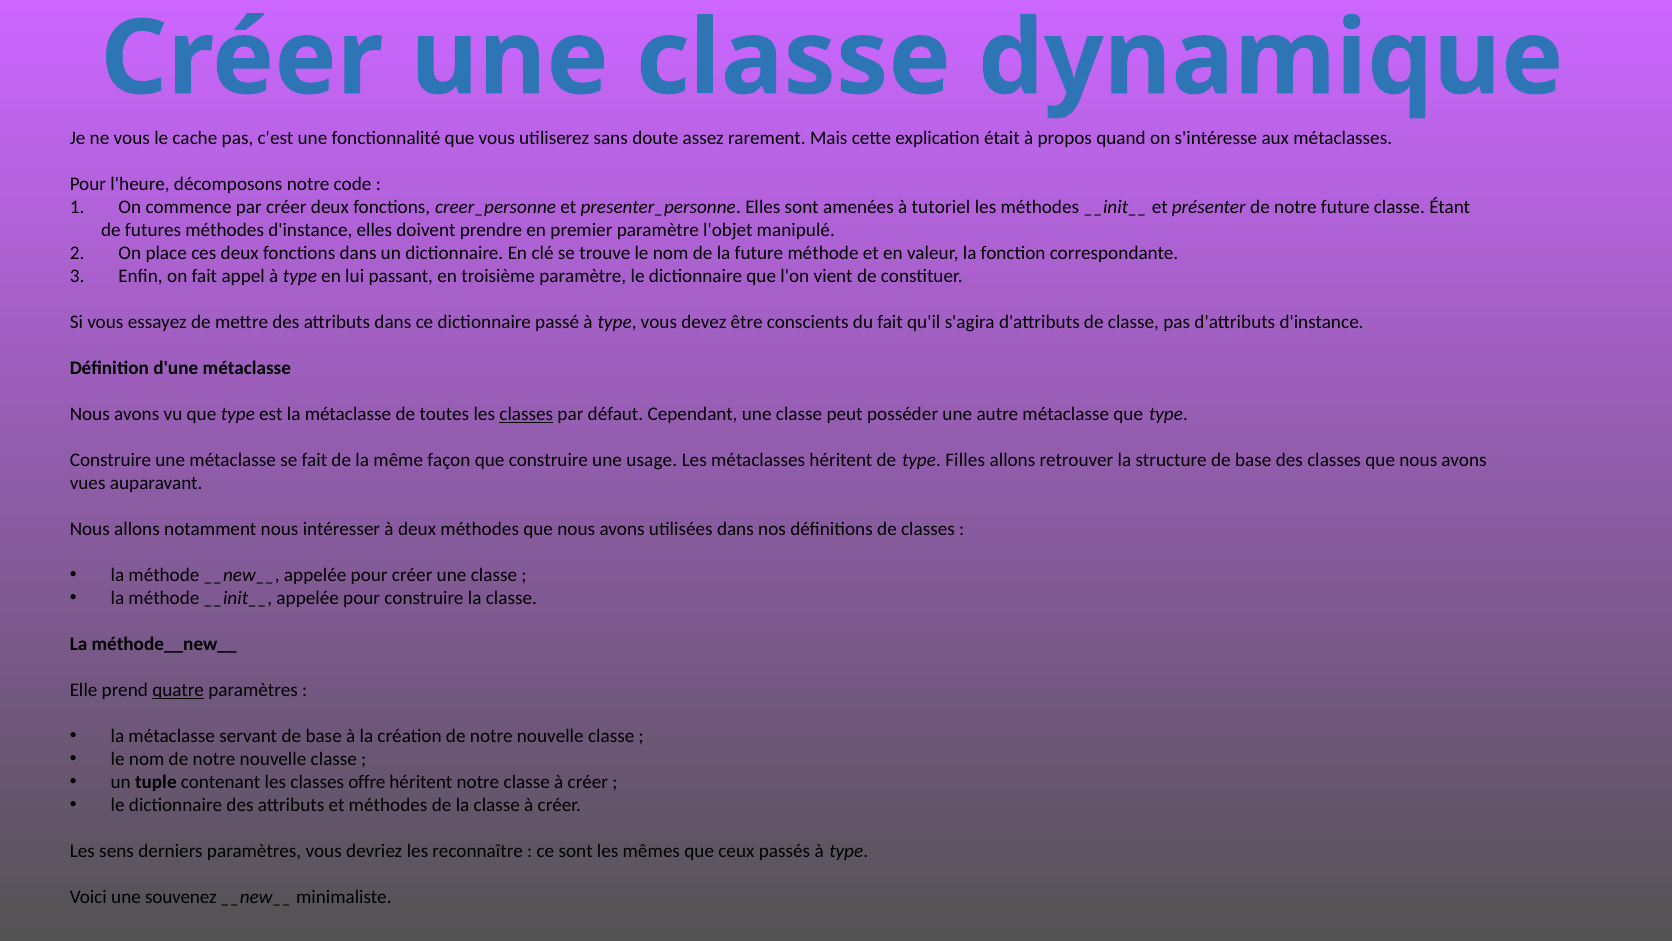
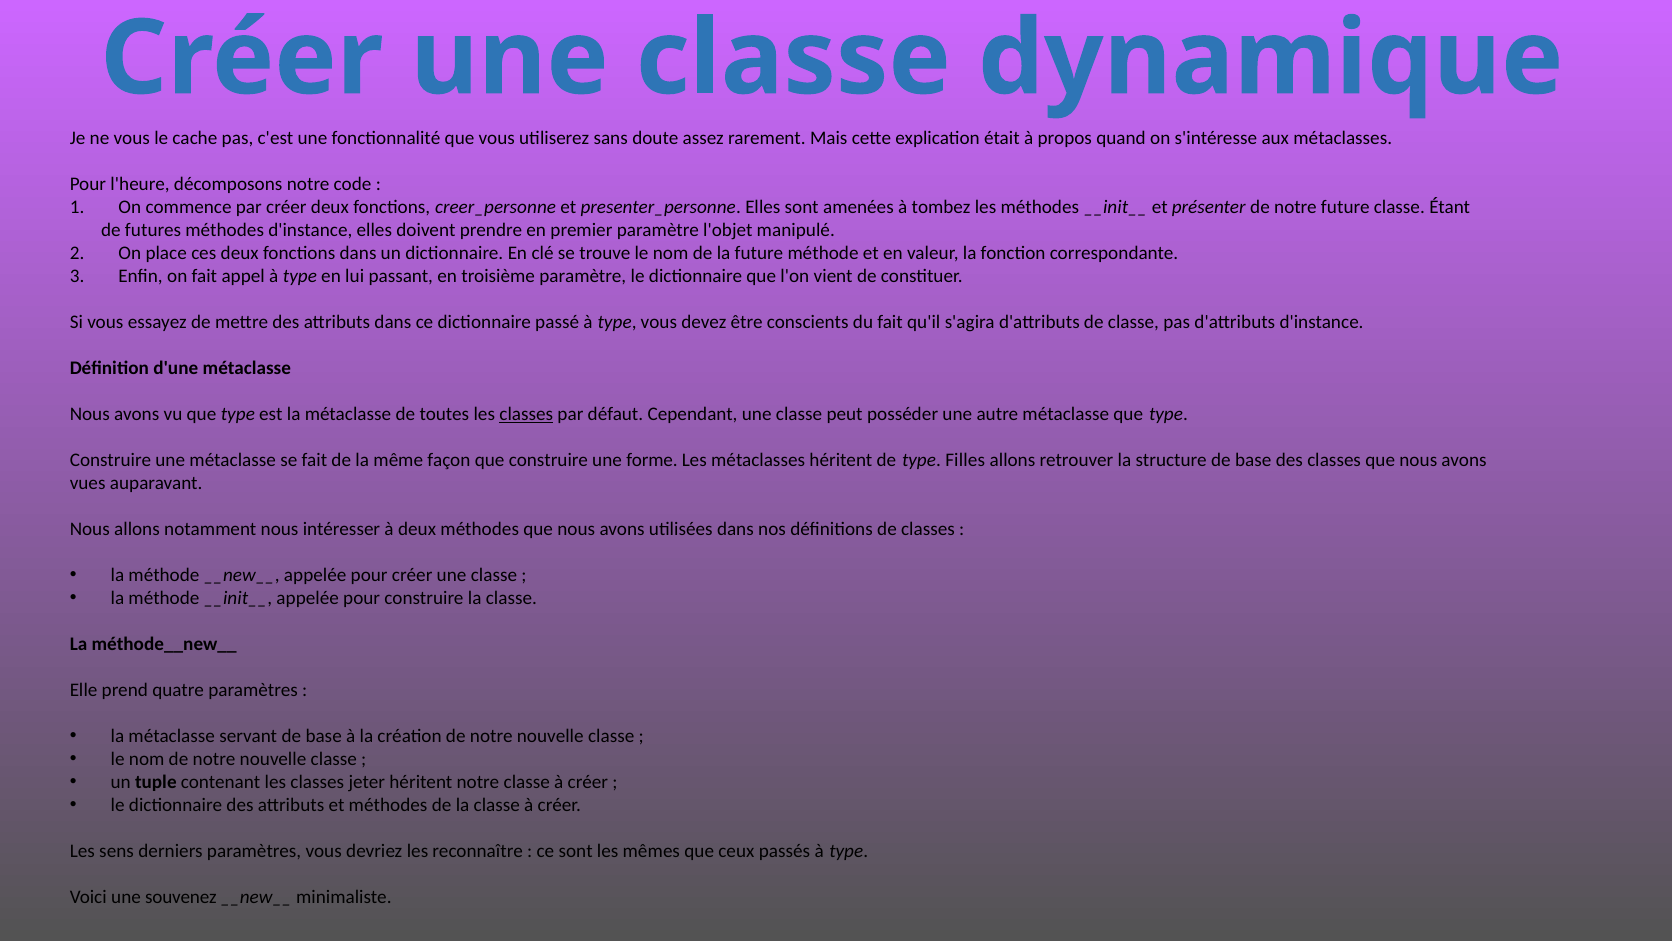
tutoriel: tutoriel -> tombez (941, 207)
usage: usage -> forme (652, 460)
quatre underline: present -> none (178, 690)
offre: offre -> jeter (367, 782)
